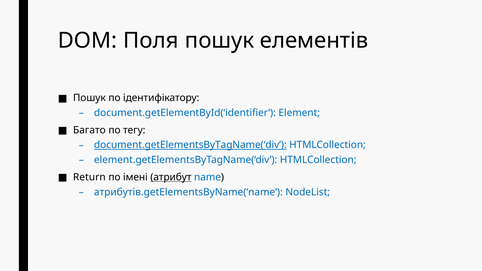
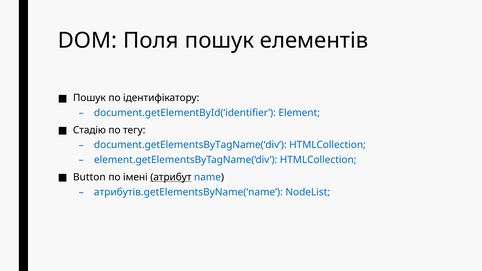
Багато: Багато -> Стадію (89, 130)
document.getElementsByTagName(‘div underline: present -> none (190, 145)
Return: Return -> Button (89, 177)
